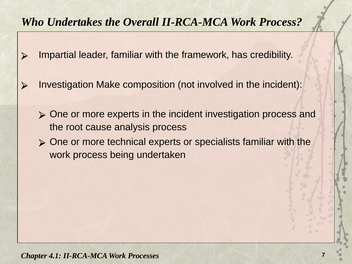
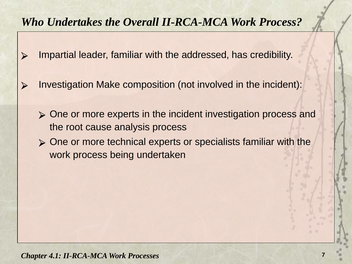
framework: framework -> addressed (205, 55)
